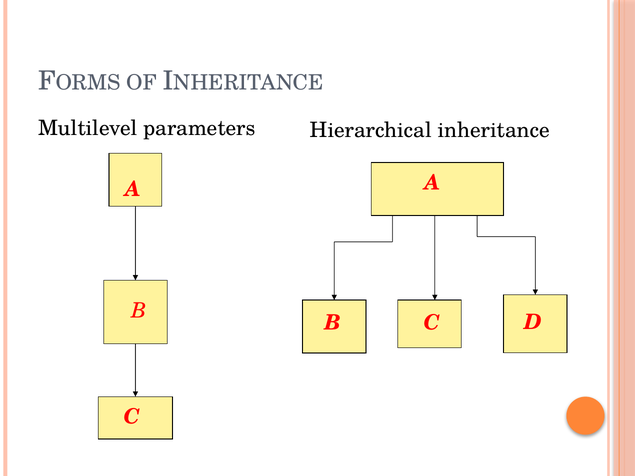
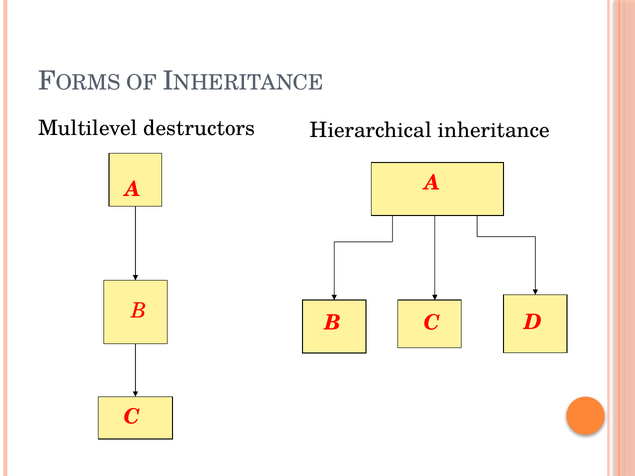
parameters: parameters -> destructors (199, 128)
